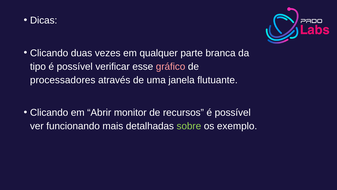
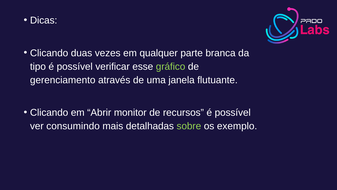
gráfico colour: pink -> light green (171, 66)
processadores: processadores -> gerenciamento (63, 80)
funcionando: funcionando -> consumindo (73, 126)
